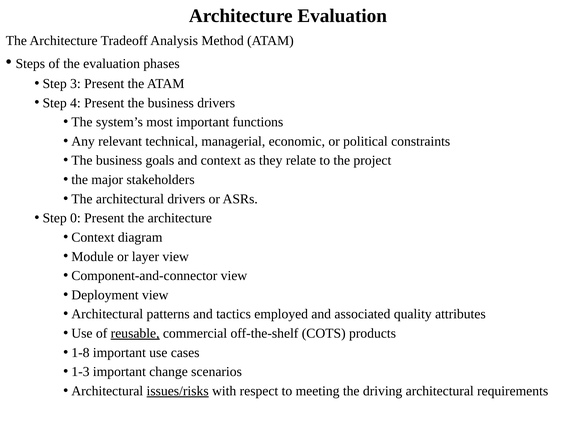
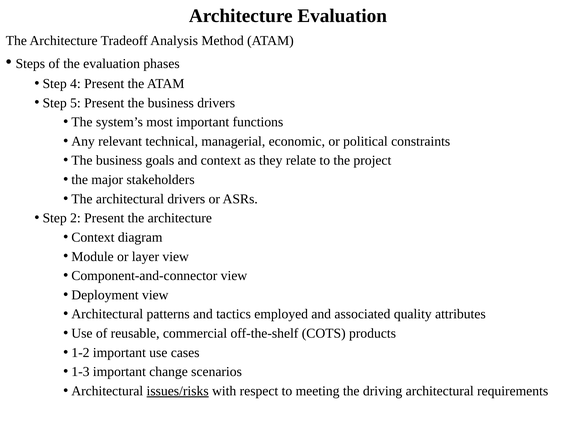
3: 3 -> 4 (75, 84)
4: 4 -> 5 (75, 103)
0: 0 -> 2 (75, 218)
reusable underline: present -> none (135, 333)
1-8: 1-8 -> 1-2 (80, 353)
